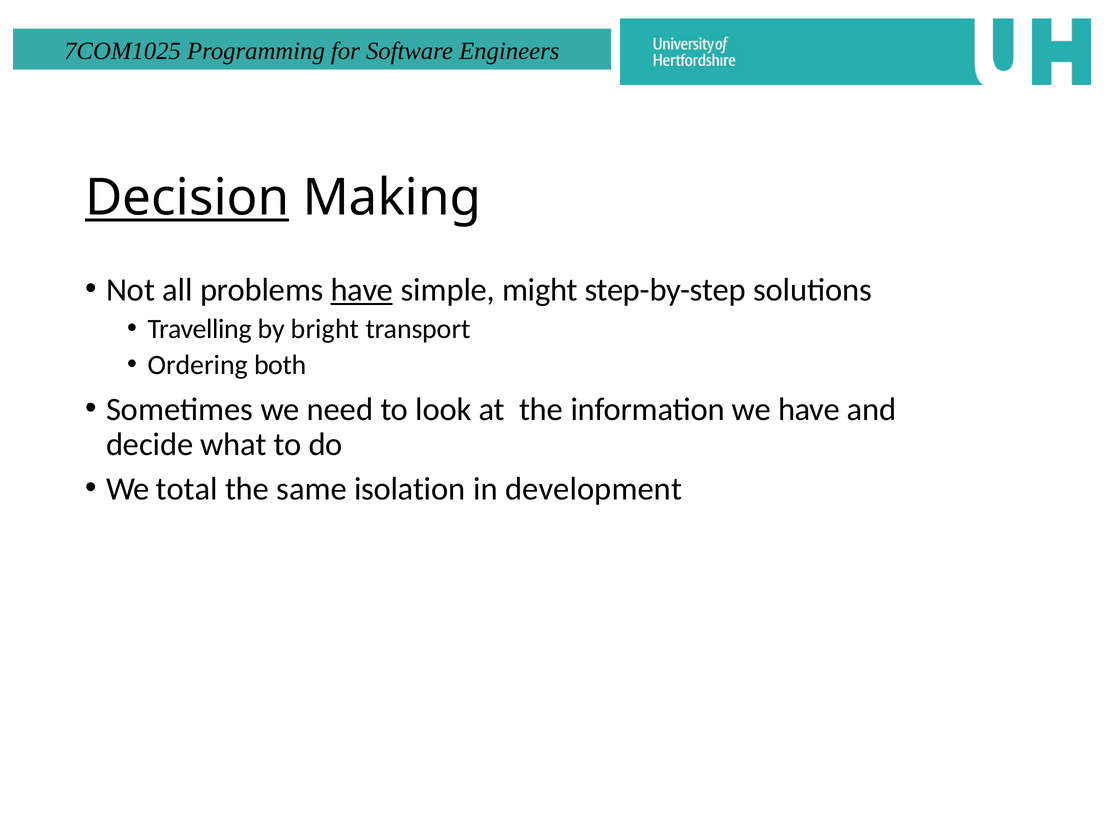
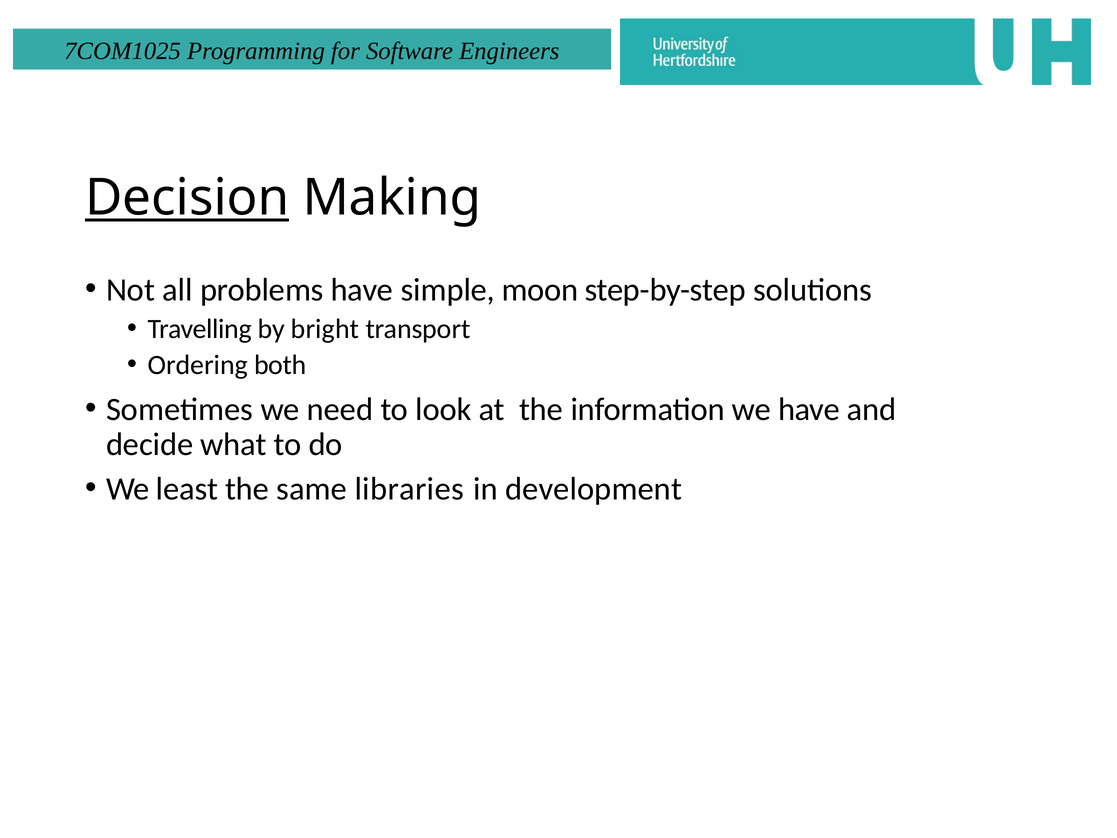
have underline: present -> none (362, 290)
might: might -> moon (540, 290)
total: total -> least (187, 489)
isolation: isolation -> libraries (409, 489)
